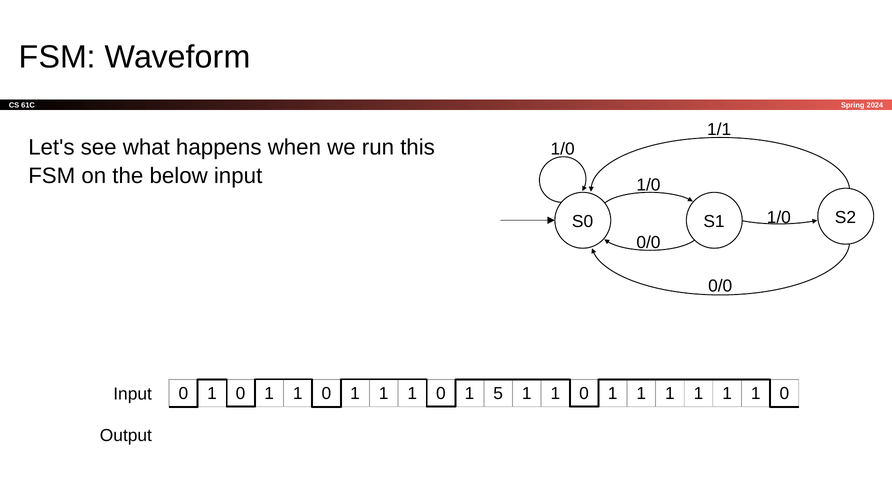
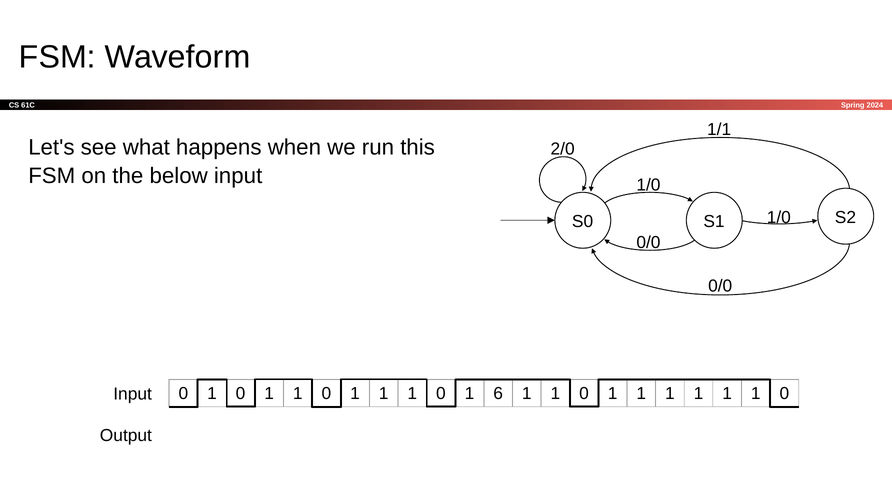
1/0: 1/0 -> 2/0 (563, 149)
5: 5 -> 6 (498, 393)
